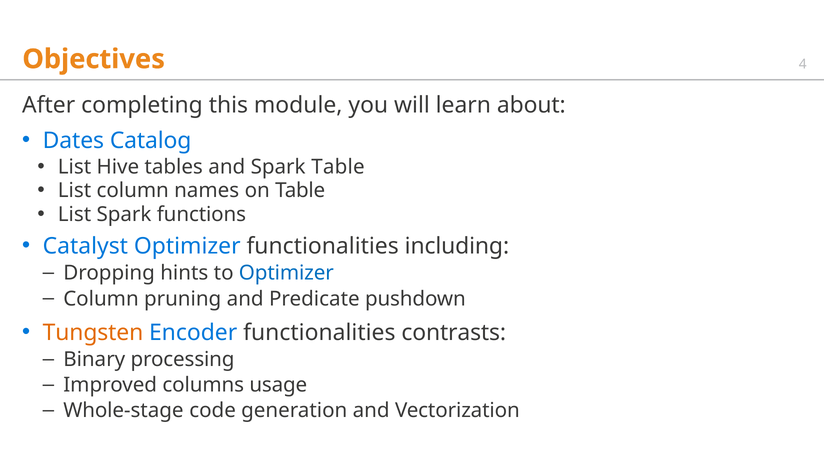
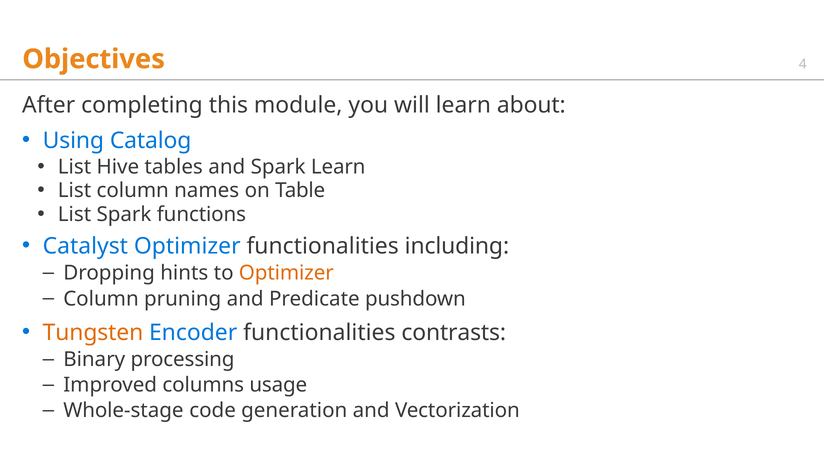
Dates: Dates -> Using (73, 141)
Spark Table: Table -> Learn (338, 167)
Optimizer colour: blue -> orange (286, 273)
